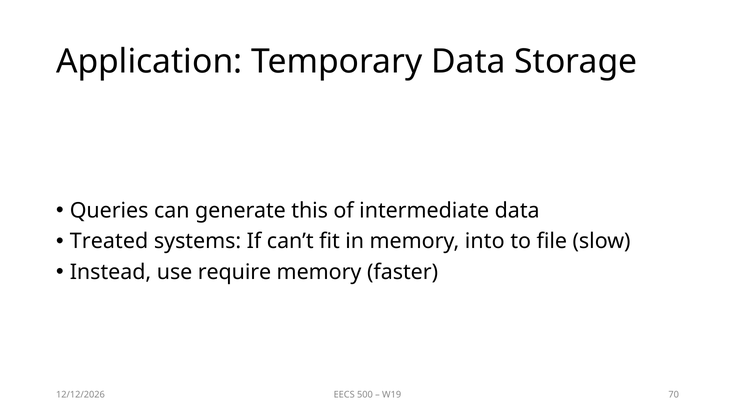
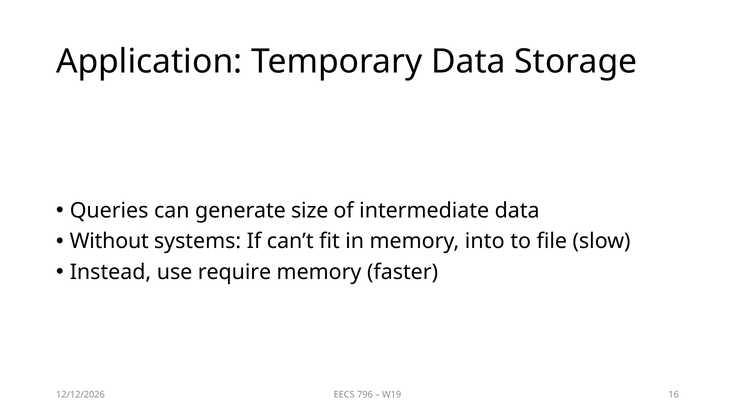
this: this -> size (310, 210)
Treated: Treated -> Without (109, 241)
500: 500 -> 796 (365, 394)
70: 70 -> 16 (674, 394)
